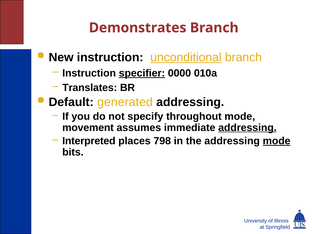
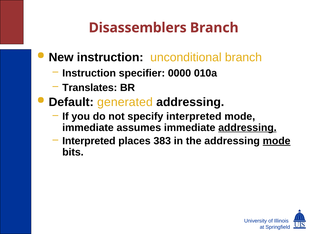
Demonstrates: Demonstrates -> Disassemblers (138, 28)
unconditional underline: present -> none (186, 57)
specifier underline: present -> none (142, 73)
specify throughout: throughout -> interpreted (194, 116)
movement: movement -> immediate (88, 128)
798: 798 -> 383 (162, 141)
